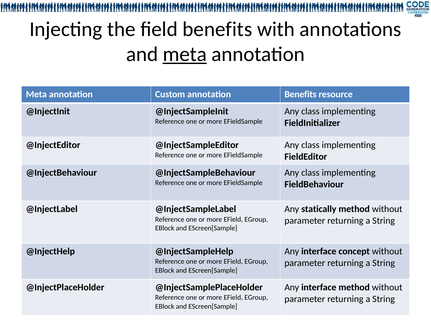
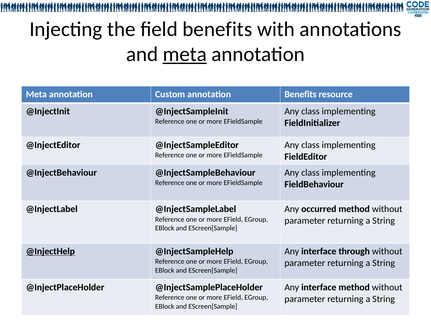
statically: statically -> occurred (319, 209)
@InjectHelp underline: none -> present (50, 252)
concept: concept -> through (354, 252)
